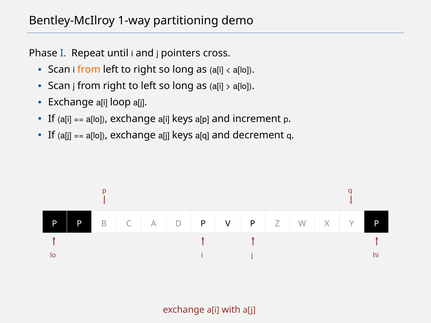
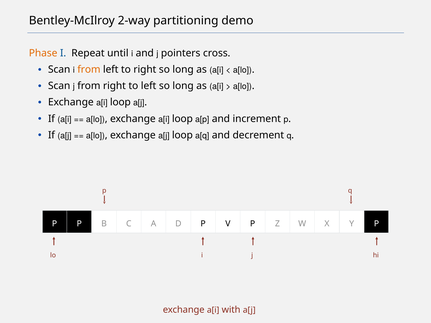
1-way: 1-way -> 2-way (134, 21)
Phase colour: black -> orange (43, 53)
a[lo exchange a[i keys: keys -> loop (182, 119)
a[j keys: keys -> loop (182, 135)
